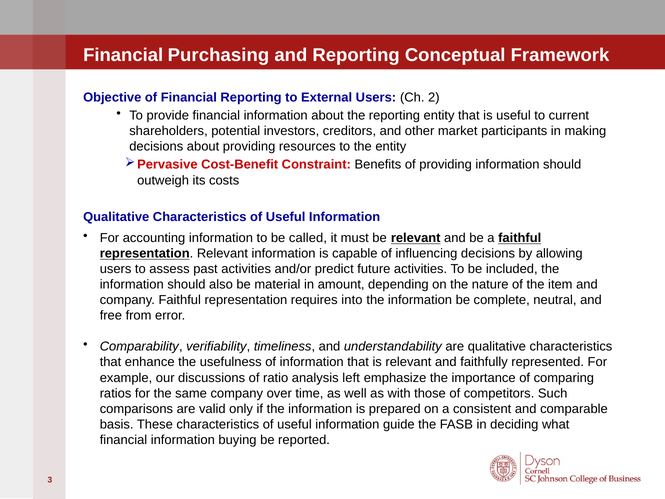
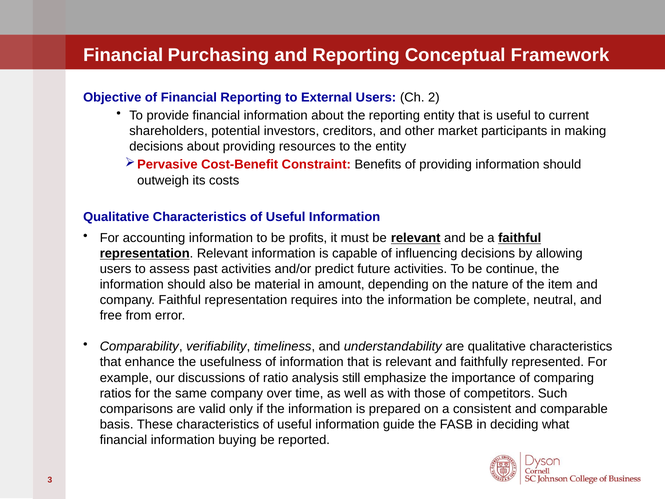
called: called -> profits (308, 238)
included: included -> continue (512, 269)
left: left -> still (351, 378)
